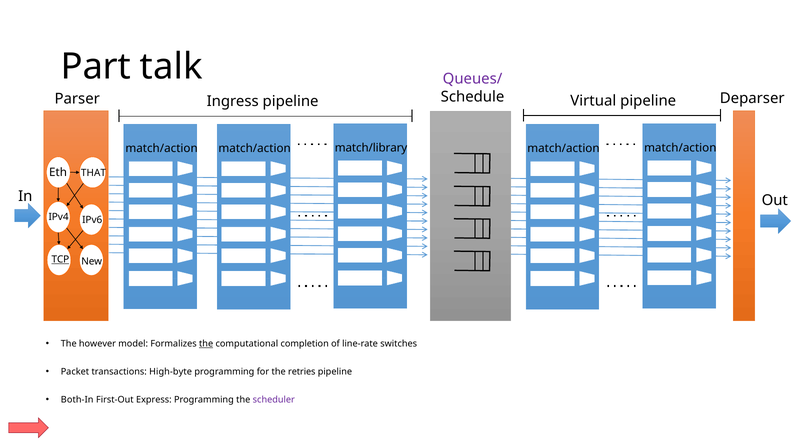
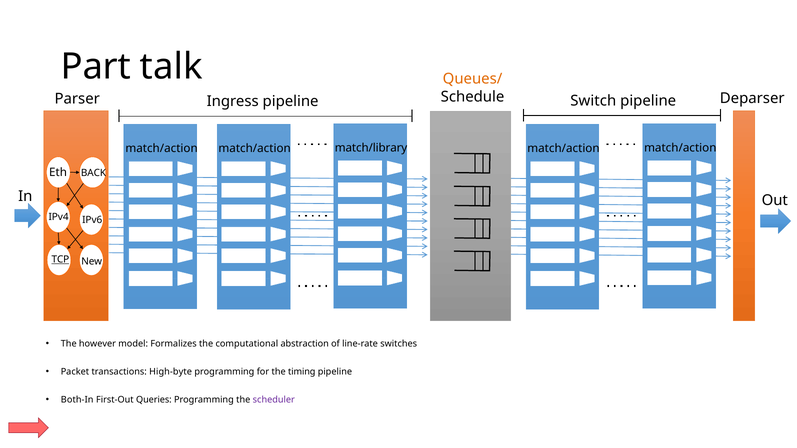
Queues/ colour: purple -> orange (473, 79)
Virtual: Virtual -> Switch (593, 101)
THAT: THAT -> BACK (94, 173)
the underline: present -> none (206, 344)
completion: completion -> abstraction (305, 344)
retries: retries -> timing (302, 372)
Express: Express -> Queries (154, 400)
